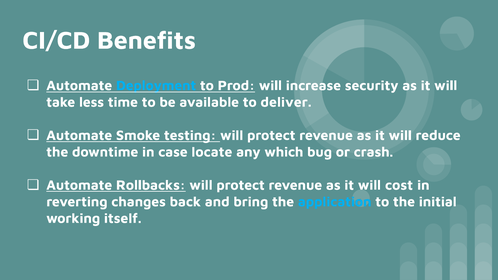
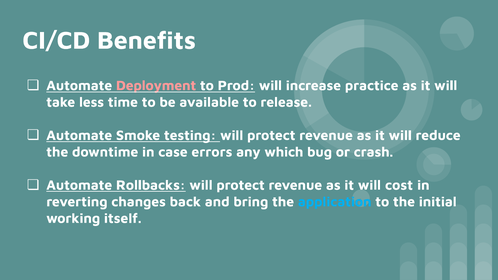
Deployment colour: light blue -> pink (156, 86)
security: security -> practice (372, 86)
deliver: deliver -> release (286, 102)
locate: locate -> errors (212, 152)
